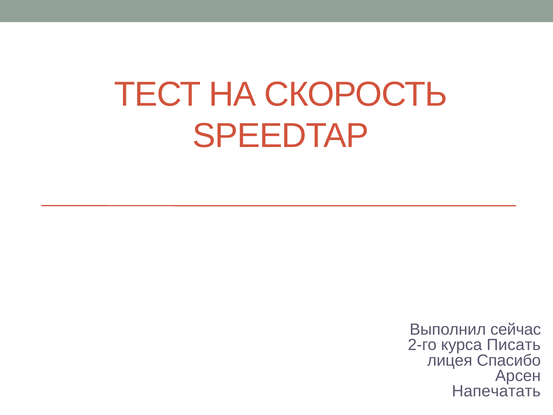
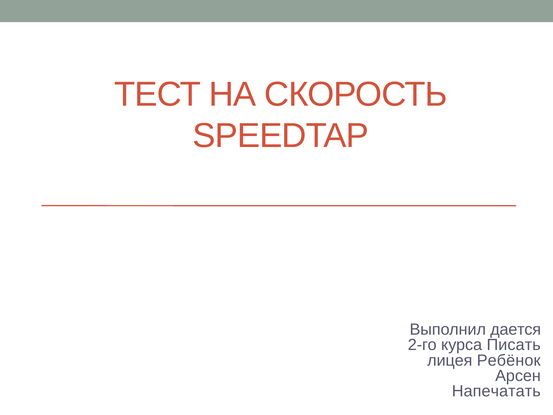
сейчас: сейчас -> дается (516, 329)
Спасибо: Спасибо -> Ребёнок (509, 360)
